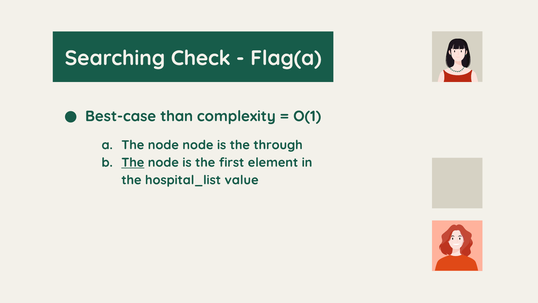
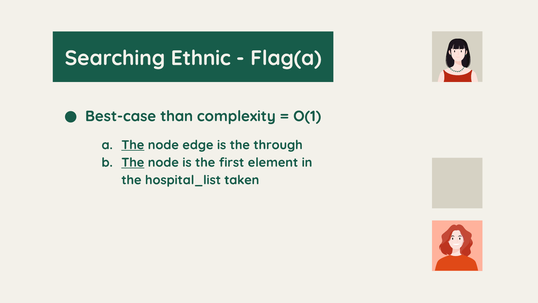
Check: Check -> Ethnic (201, 58)
The underline: none -> present (133, 145)
node node: node -> edge (198, 145)
value: value -> taken (242, 180)
